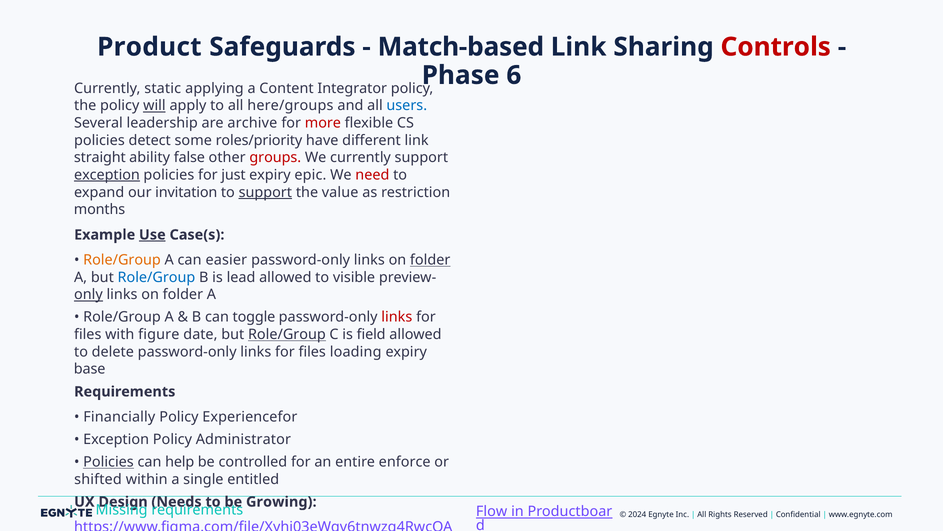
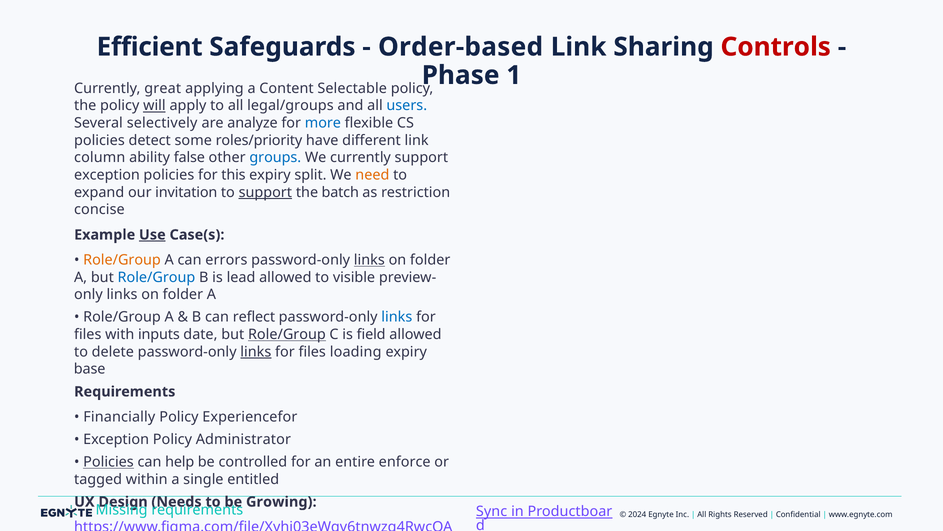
Product: Product -> Efficient (150, 47)
Match-based: Match-based -> Order-based (461, 47)
6: 6 -> 1 (514, 75)
static: static -> great (163, 88)
Integrator: Integrator -> Selectable (352, 88)
here/groups: here/groups -> legal/groups (290, 106)
leadership: leadership -> selectively (162, 123)
archive: archive -> analyze (252, 123)
more colour: red -> blue (323, 123)
straight: straight -> column (100, 157)
groups colour: red -> blue (275, 157)
exception underline: present -> none (107, 175)
just: just -> this (234, 175)
epic: epic -> split (310, 175)
need colour: red -> orange (372, 175)
value: value -> batch (340, 192)
months: months -> concise (99, 209)
easier: easier -> errors (226, 260)
links underline: none -> present (369, 260)
folder underline: present -> none (430, 260)
only underline: present -> none (88, 294)
toggle: toggle -> reflect (254, 317)
links colour: red -> blue (397, 317)
figure: figure -> inputs (159, 334)
links underline: none -> present (256, 351)
shifted: shifted -> tagged (98, 479)
Flow: Flow -> Sync (492, 511)
